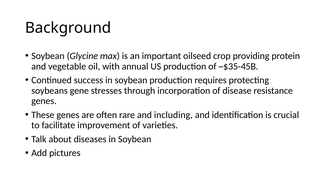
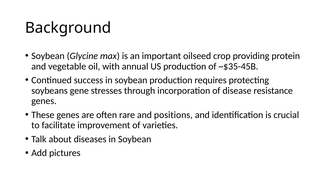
including: including -> positions (173, 115)
